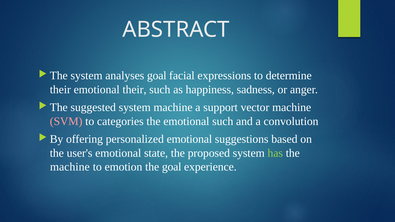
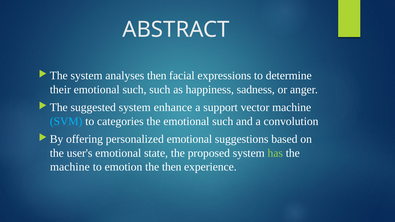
analyses goal: goal -> then (157, 76)
their emotional their: their -> such (134, 90)
system machine: machine -> enhance (173, 107)
SVM colour: pink -> light blue (66, 121)
the goal: goal -> then (172, 167)
